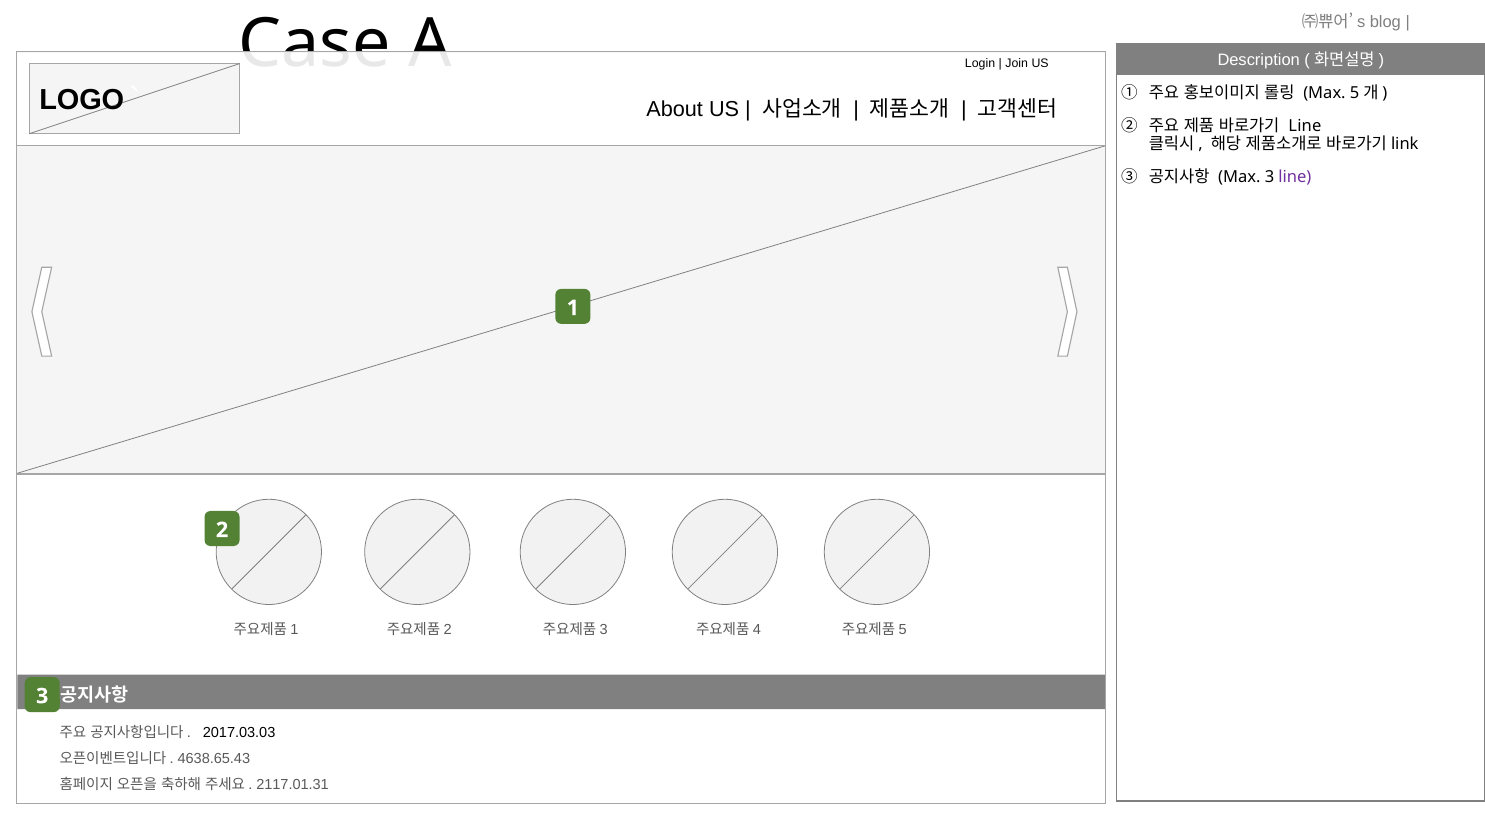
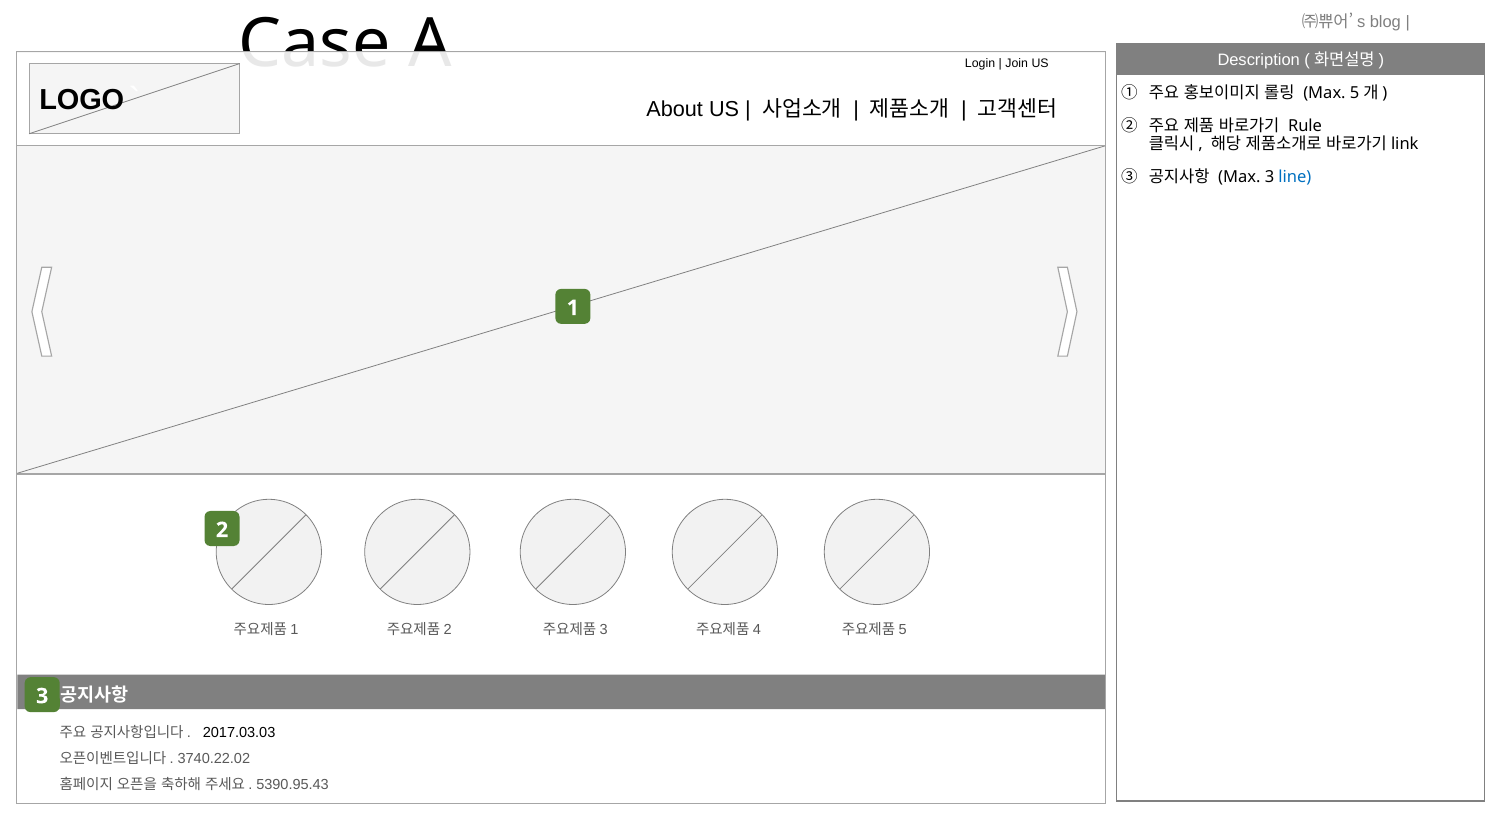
Line: Line -> Rule (1305, 126)
line colour: purple -> blue (1295, 177)
4638.65.43: 4638.65.43 -> 3740.22.02 (214, 759)
2117.01.31: 2117.01.31 -> 5390.95.43 (293, 785)
